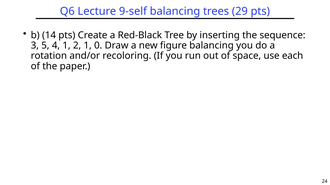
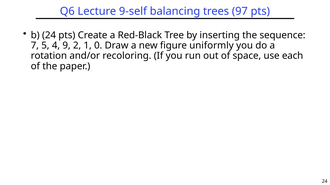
29: 29 -> 97 (240, 11)
b 14: 14 -> 24 (49, 35)
3: 3 -> 7 (35, 46)
4 1: 1 -> 9 (66, 46)
figure balancing: balancing -> uniformly (212, 46)
